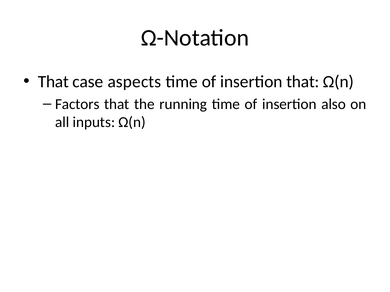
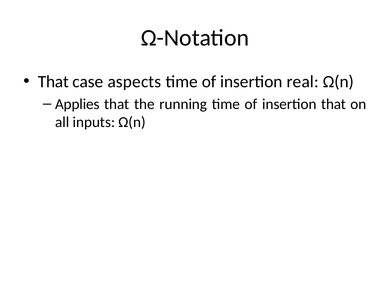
insertion that: that -> real (303, 82)
Factors: Factors -> Applies (77, 104)
insertion also: also -> that (334, 104)
